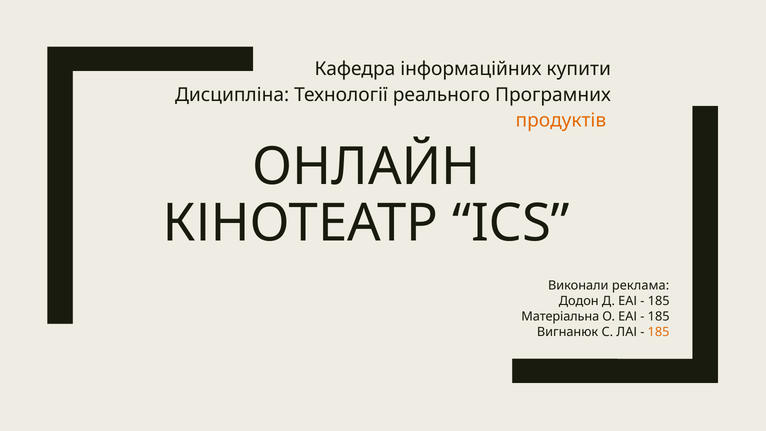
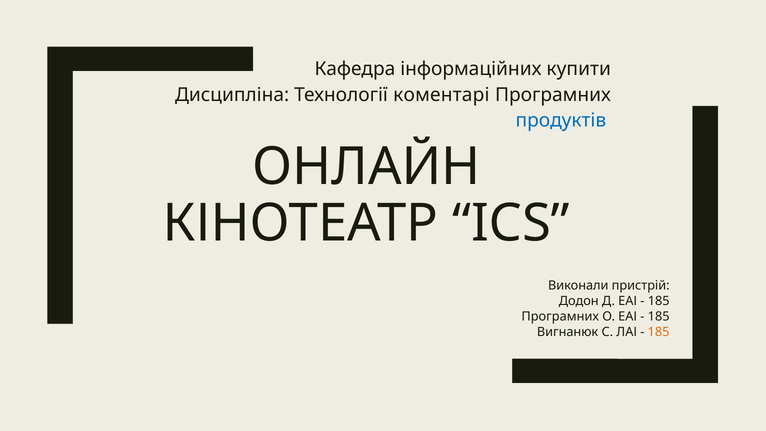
реального: реального -> коментарі (441, 95)
продуктів colour: orange -> blue (561, 121)
реклама: реклама -> пристрій (641, 286)
Матеріальна: Матеріальна -> Програмних (560, 316)
